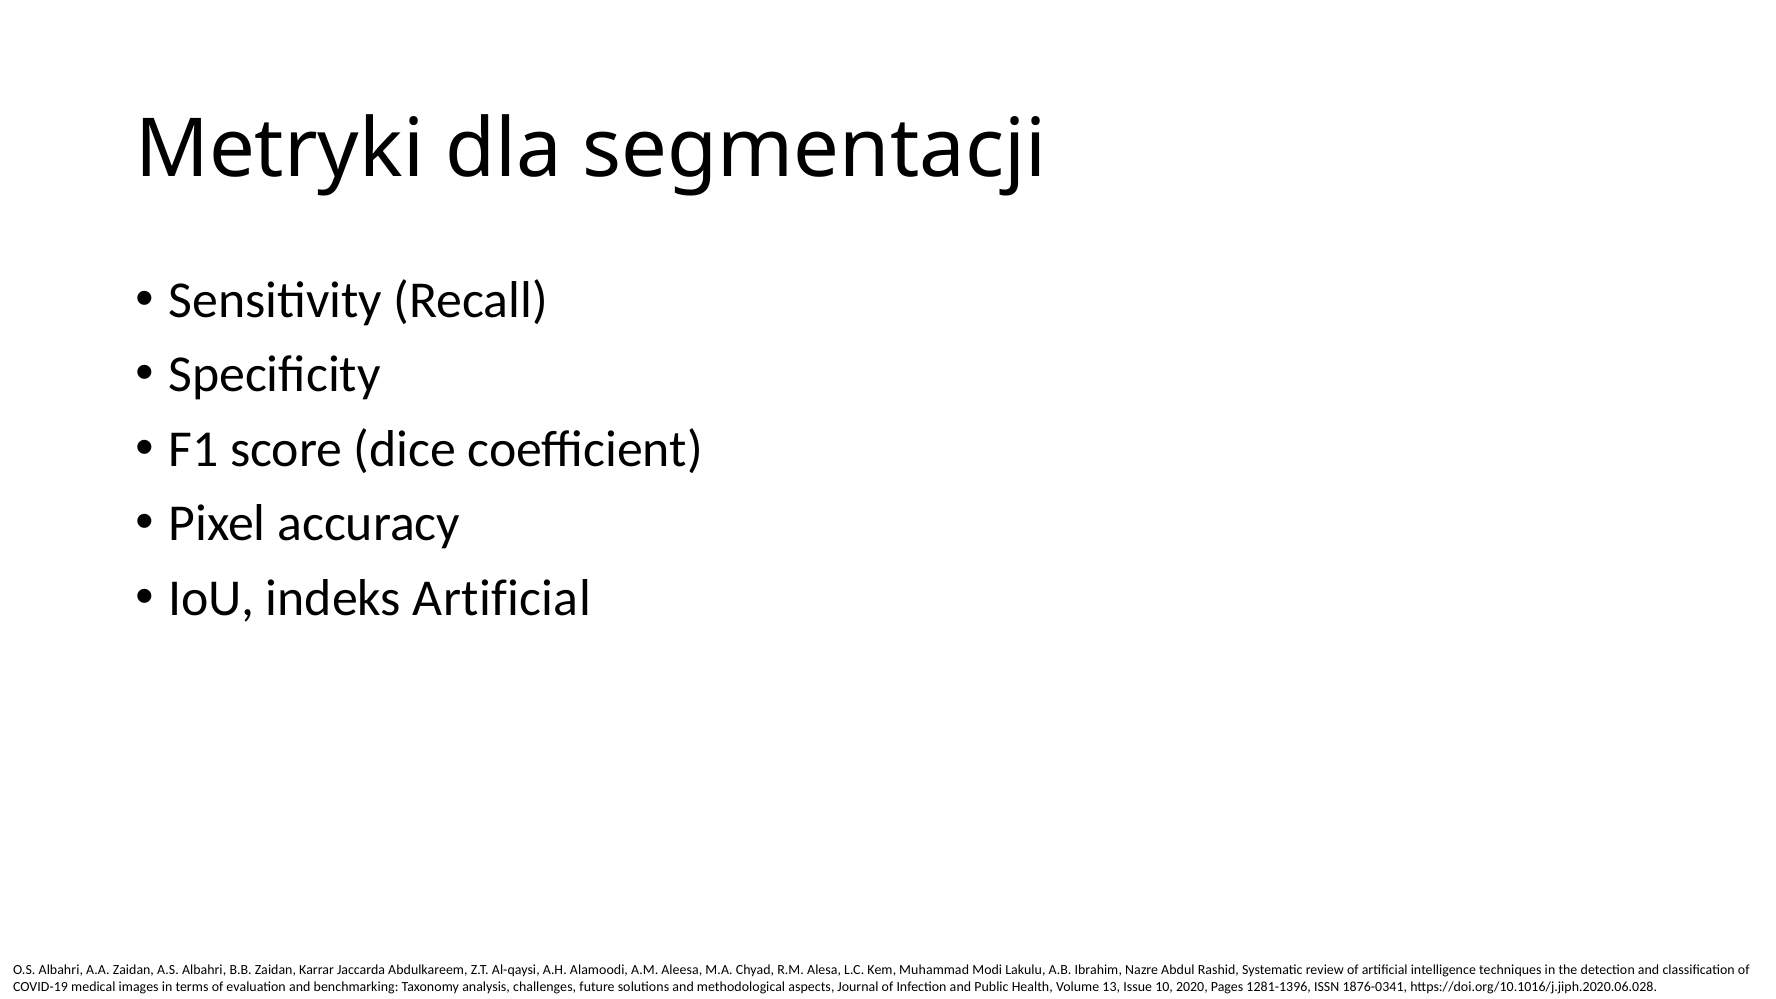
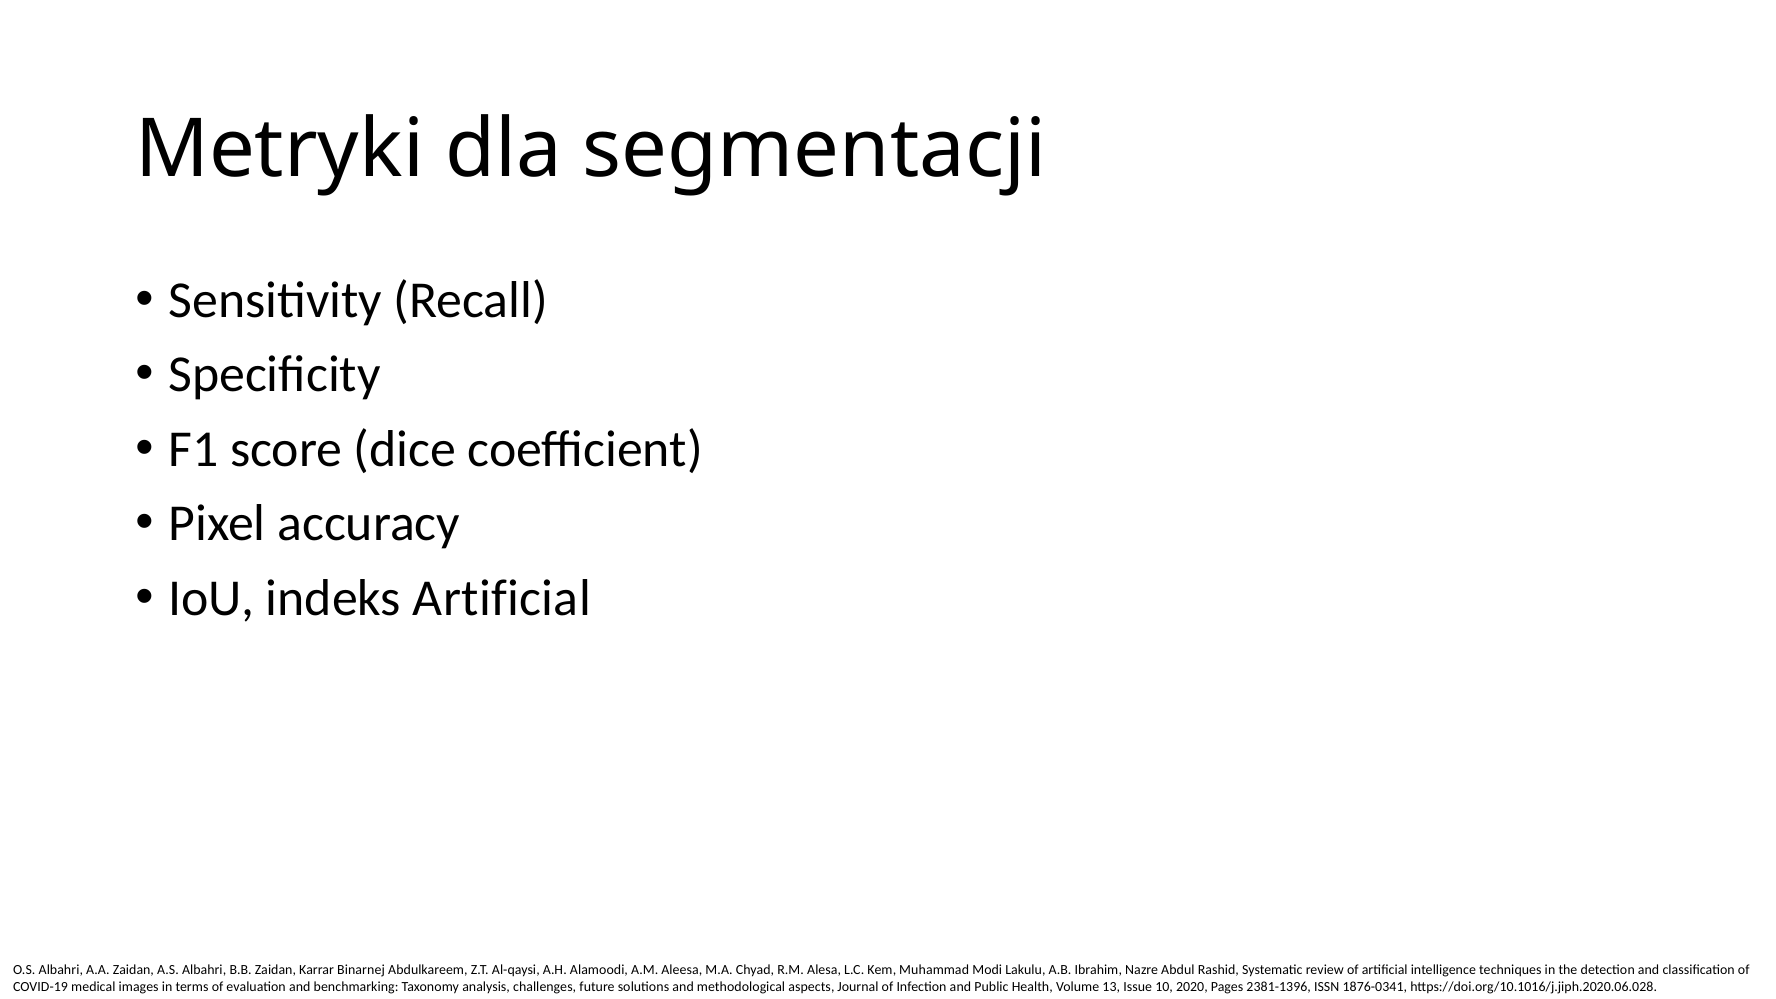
Jaccarda: Jaccarda -> Binarnej (361, 970)
1281-1396: 1281-1396 -> 2381-1396 (1279, 987)
